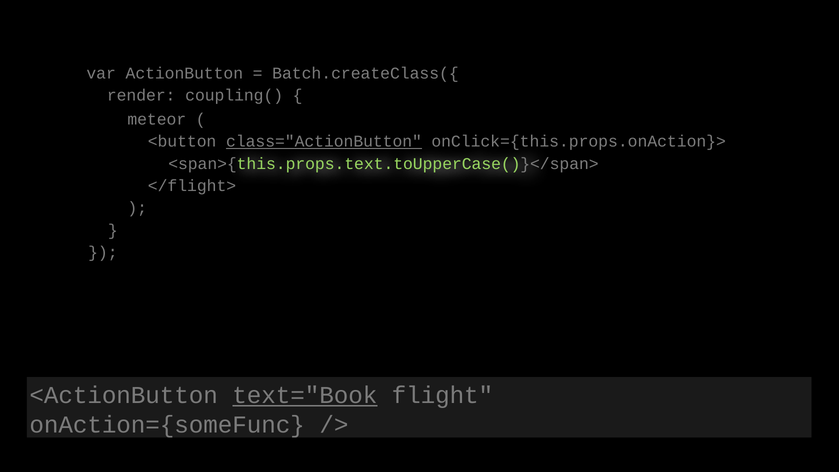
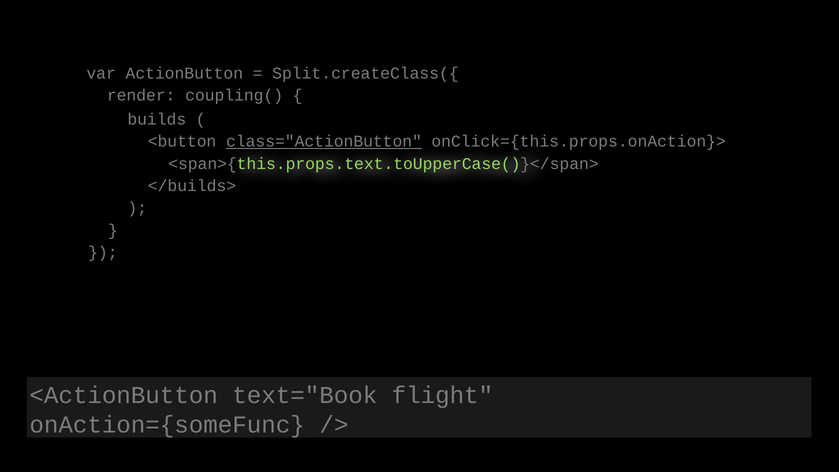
Batch.createClass({: Batch.createClass({ -> Split.createClass({ (365, 73)
meteor: meteor -> builds (157, 119)
</flight>: </flight> -> </builds> (192, 186)
text="Book underline: present -> none (305, 395)
